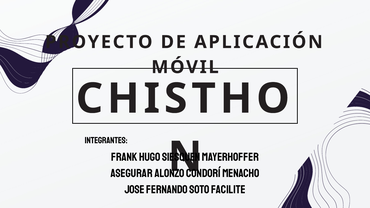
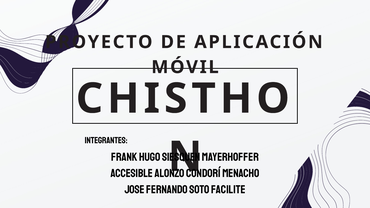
asegurar: asegurar -> accesible (132, 173)
